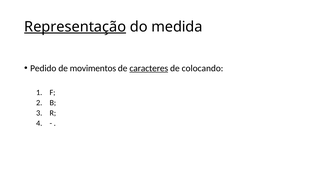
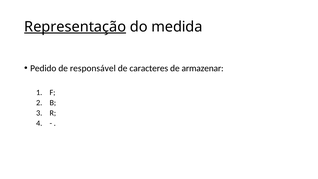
movimentos: movimentos -> responsável (93, 68)
caracteres underline: present -> none (149, 68)
colocando: colocando -> armazenar (203, 68)
